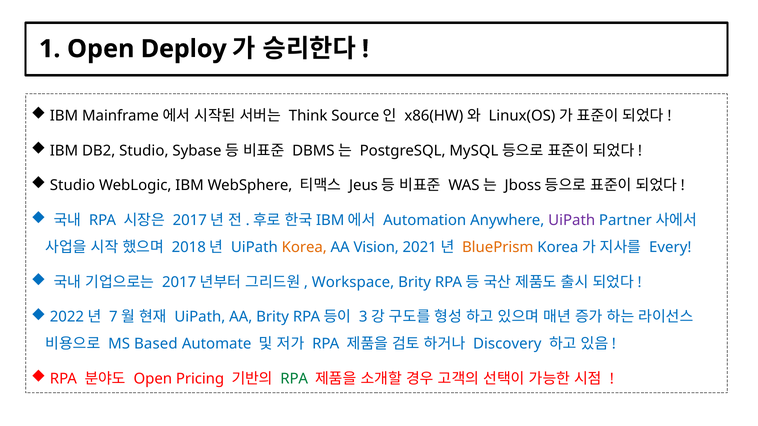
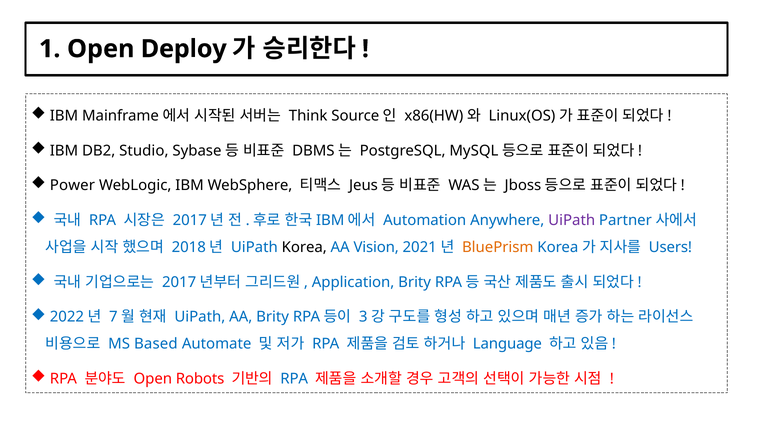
Studio: Studio -> Power (72, 186)
Korea colour: orange -> black (304, 248)
Every: Every -> Users (670, 248)
Workspace: Workspace -> Application (353, 282)
Discovery: Discovery -> Language (507, 344)
Pricing: Pricing -> Robots (200, 379)
RPA colour: green -> blue (294, 379)
